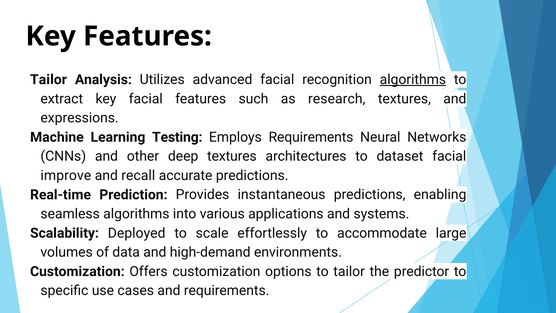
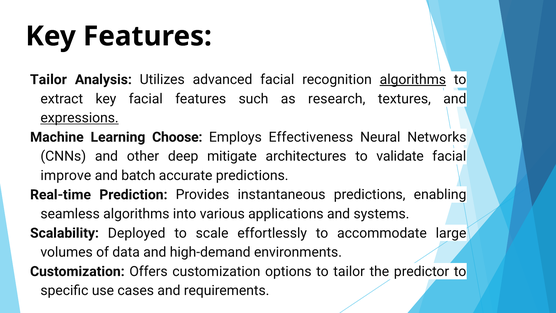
expressions underline: none -> present (80, 118)
Testing: Testing -> Choose (177, 137)
Employs Requirements: Requirements -> Effectiveness (311, 137)
deep textures: textures -> mitigate (232, 156)
dataset: dataset -> validate (400, 156)
recall: recall -> batch (138, 175)
